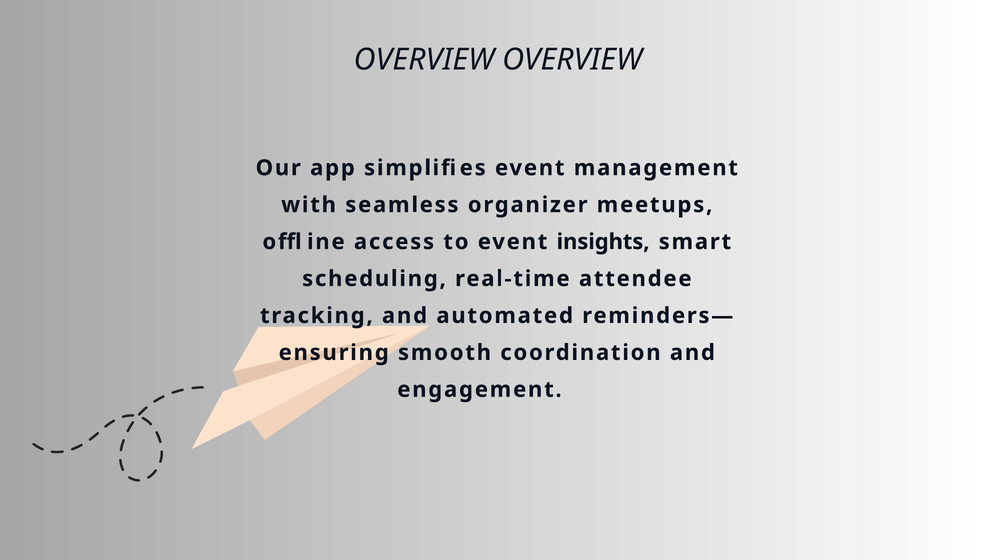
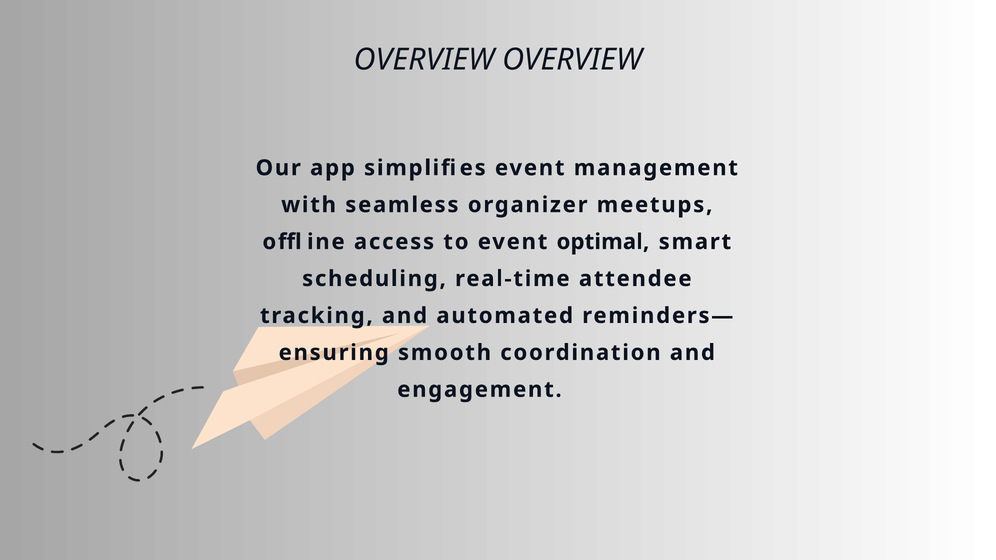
insights: insights -> optimal (603, 242)
